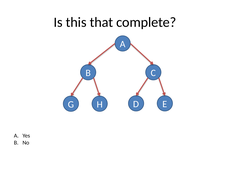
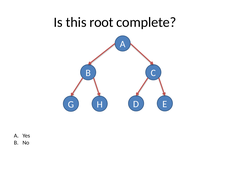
that: that -> root (101, 22)
